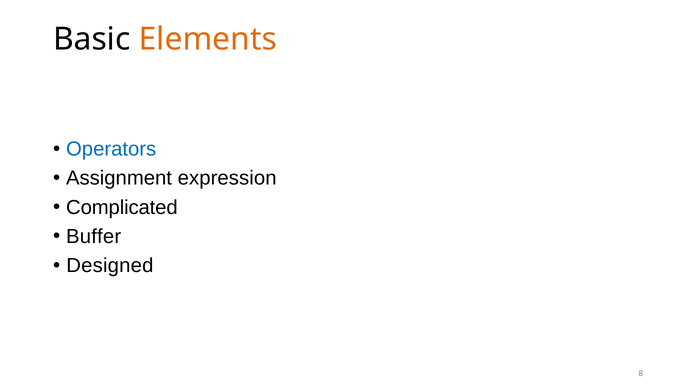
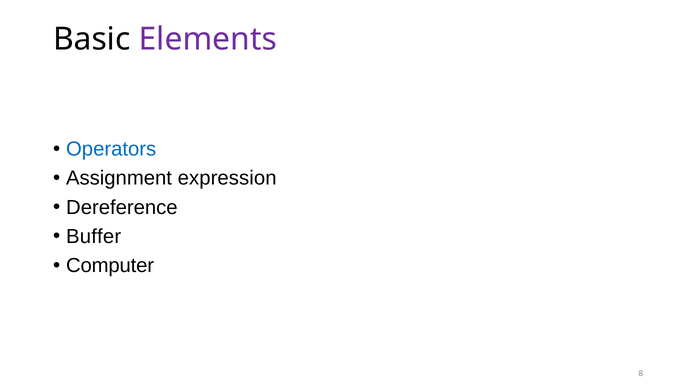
Elements colour: orange -> purple (208, 39)
Complicated: Complicated -> Dereference (122, 208)
Designed: Designed -> Computer (110, 266)
